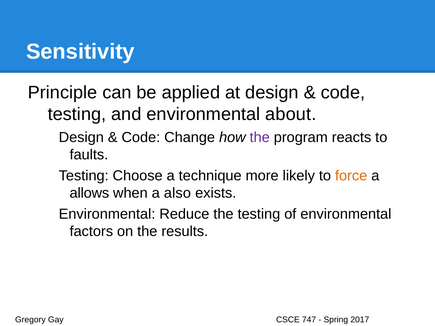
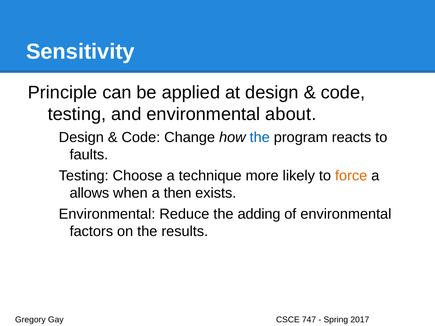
the colour: purple -> blue (260, 137)
also: also -> then (178, 193)
the testing: testing -> adding (259, 214)
